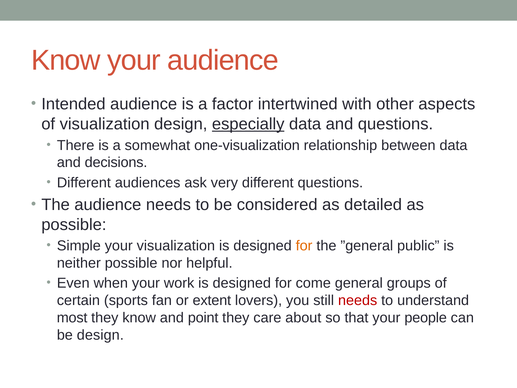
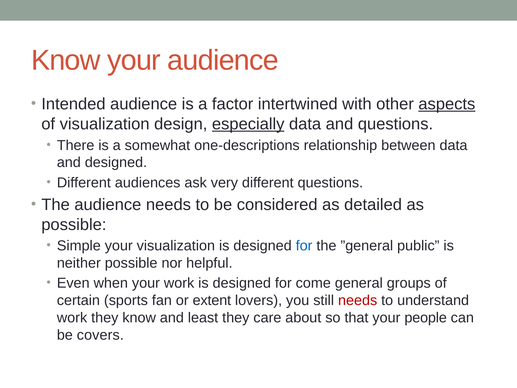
aspects underline: none -> present (447, 104)
one-visualization: one-visualization -> one-descriptions (247, 145)
and decisions: decisions -> designed (116, 162)
for colour: orange -> blue (304, 246)
most: most -> work (72, 318)
point: point -> least (203, 318)
be design: design -> covers (100, 335)
